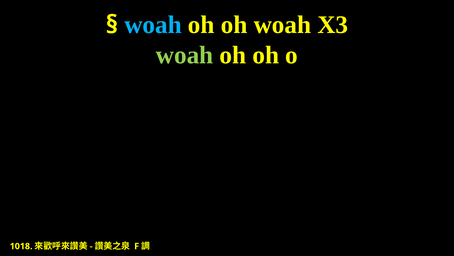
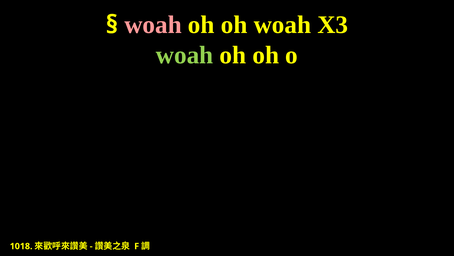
woah colour: light blue -> pink (153, 25)
